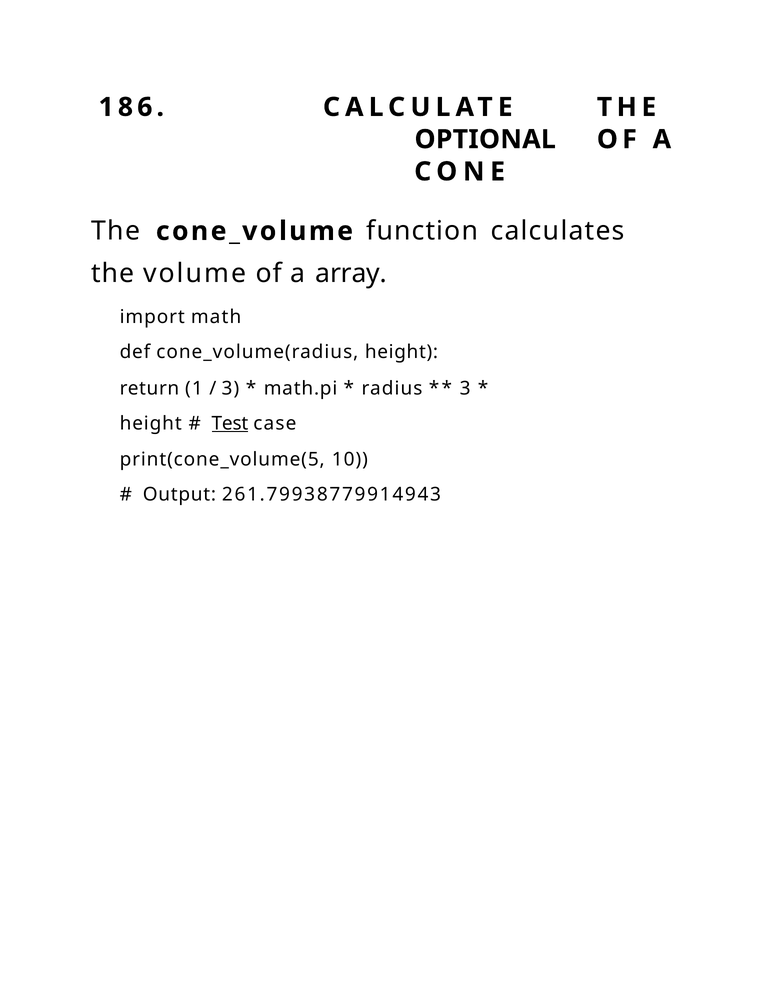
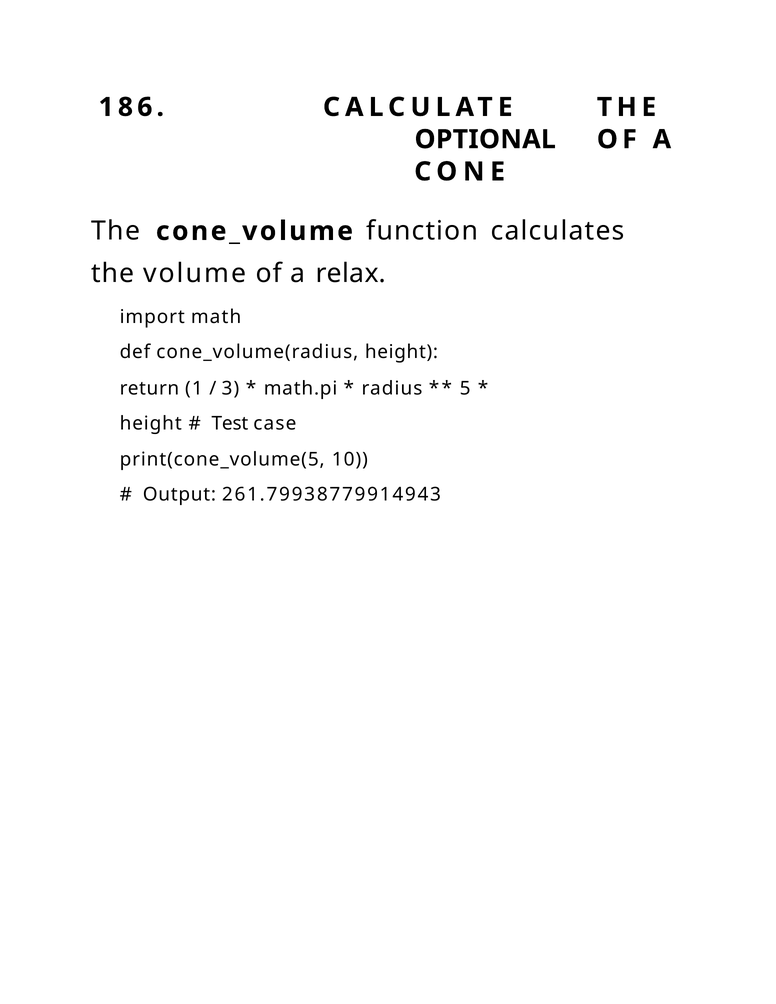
array: array -> relax (351, 274)
3: 3 -> 5 (465, 388)
Test underline: present -> none (230, 423)
